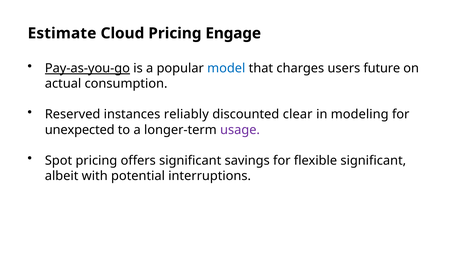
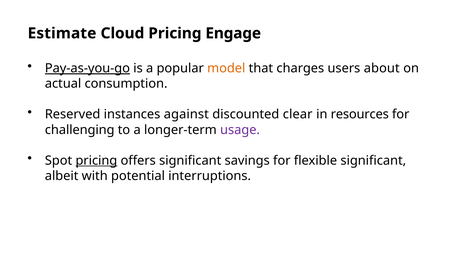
model colour: blue -> orange (226, 68)
future: future -> about (382, 68)
reliably: reliably -> against (186, 115)
modeling: modeling -> resources (360, 115)
unexpected: unexpected -> challenging (80, 130)
pricing underline: none -> present (96, 161)
